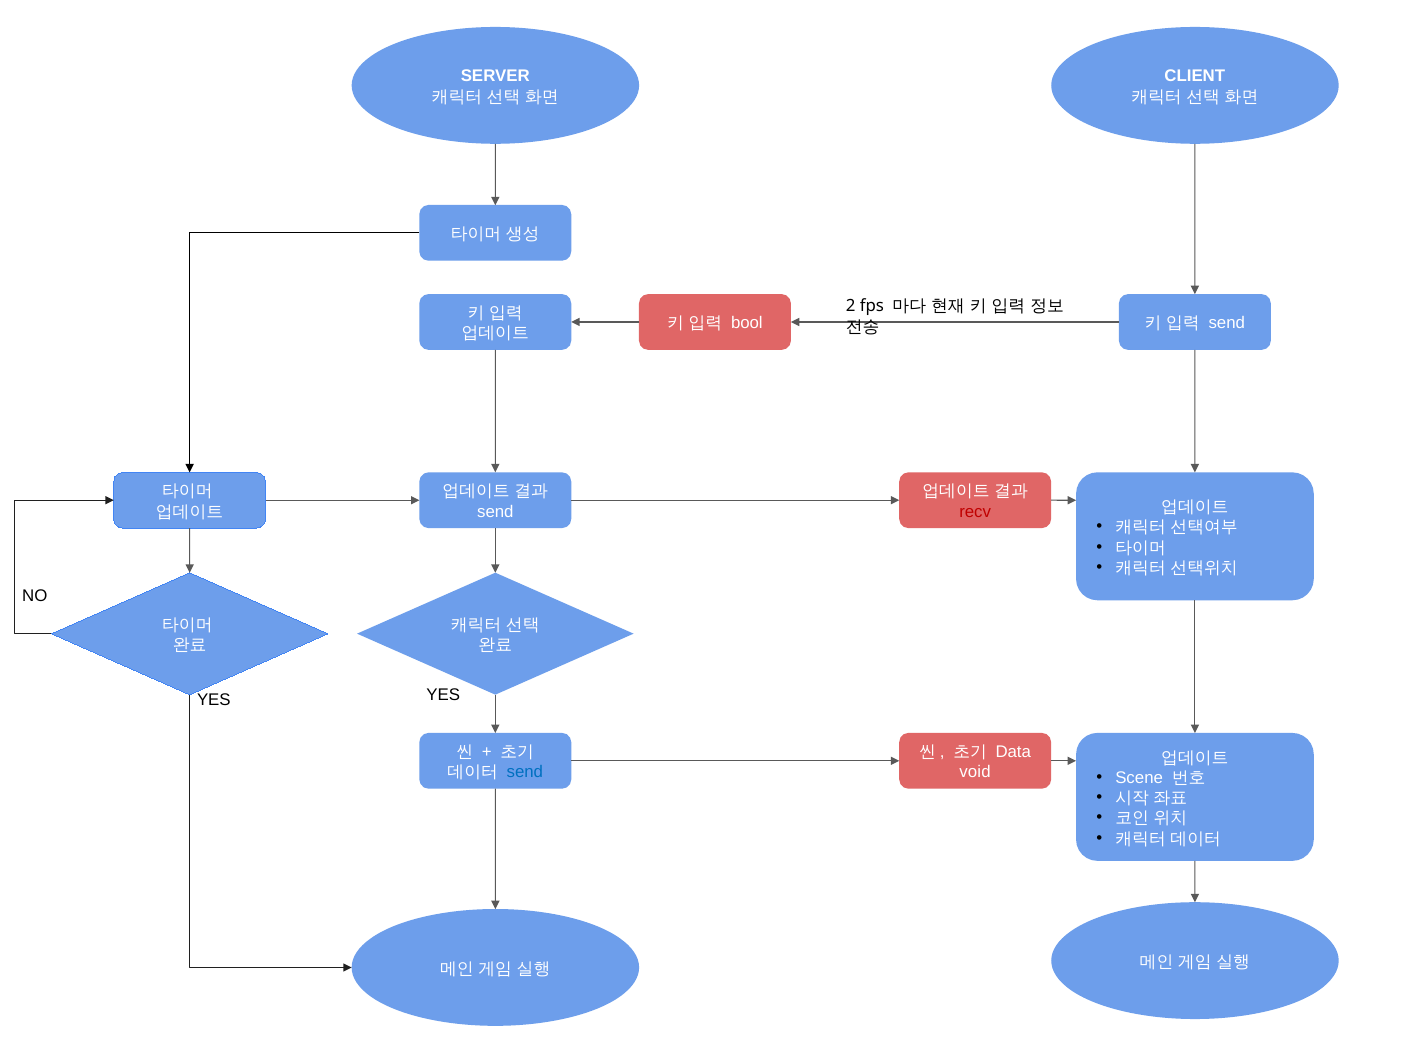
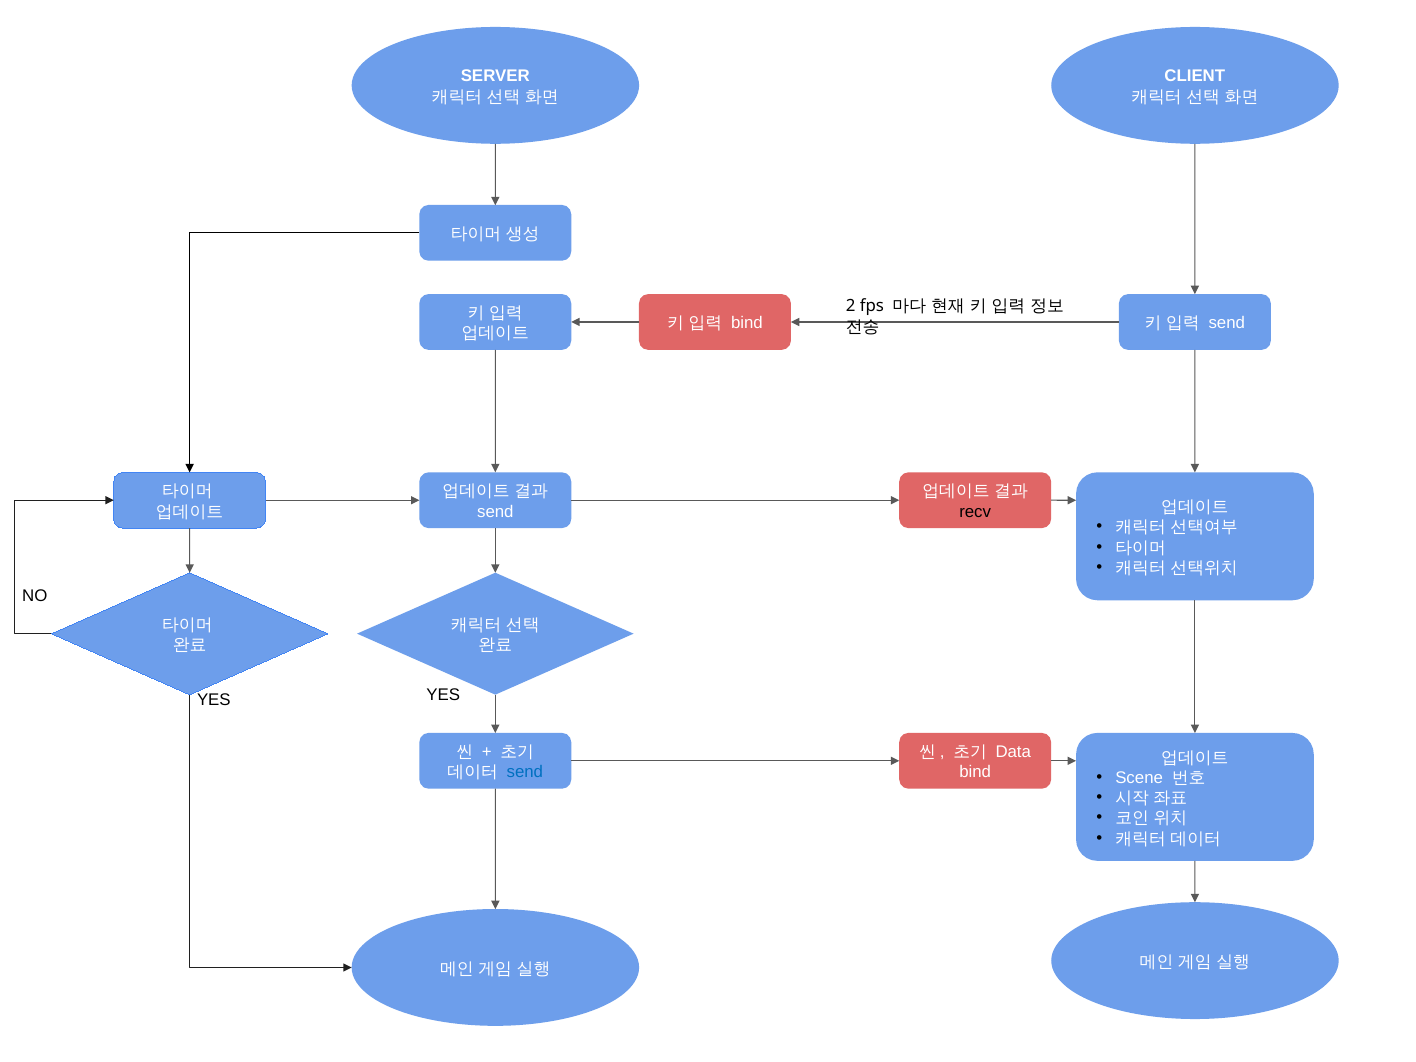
bool: bool -> bind (747, 323)
recv colour: red -> black (975, 511)
void: void -> bind (975, 772)
